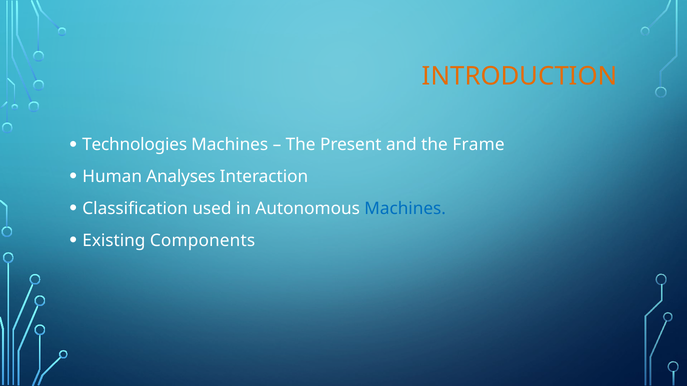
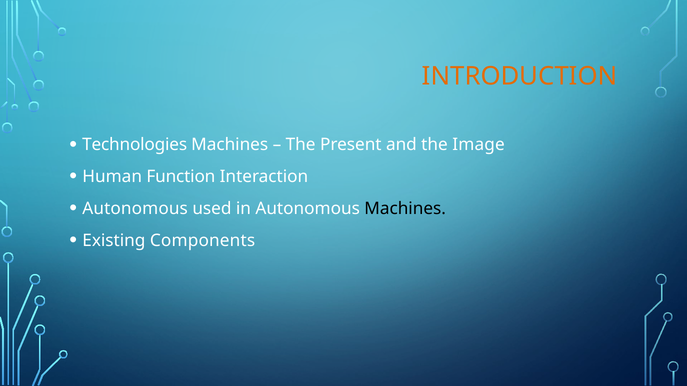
Frame: Frame -> Image (479, 145)
Analyses: Analyses -> Function (181, 177)
Classification: Classification -> Autonomous (135, 209)
Machines colour: blue -> black (405, 209)
